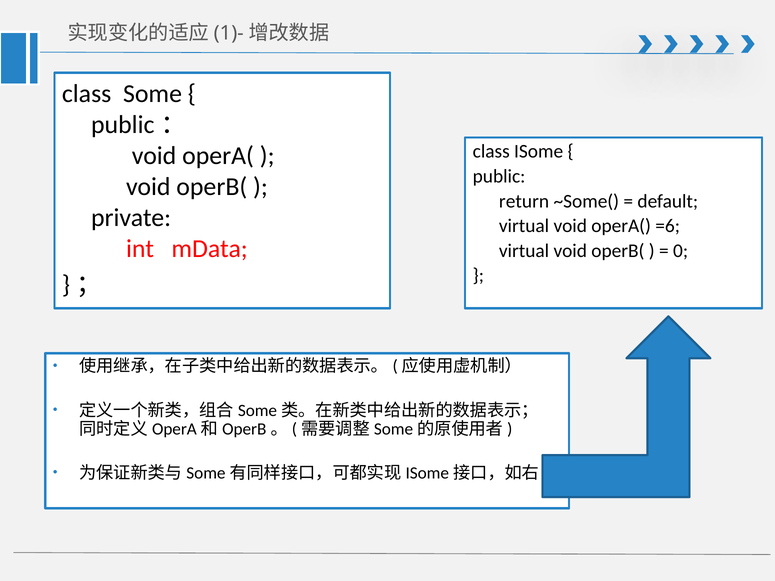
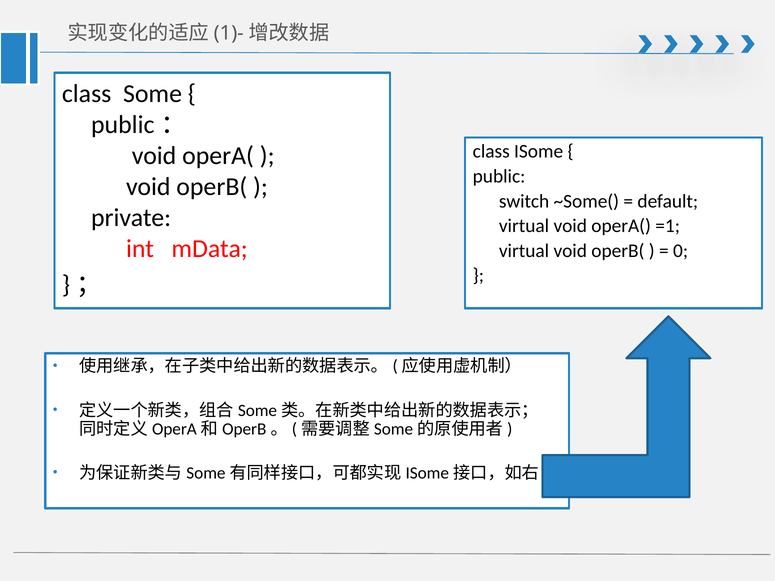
return: return -> switch (524, 201)
=6: =6 -> =1 (668, 226)
